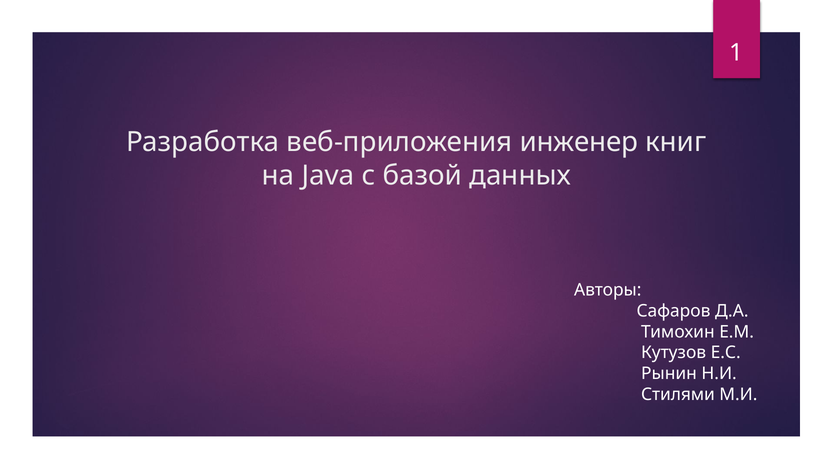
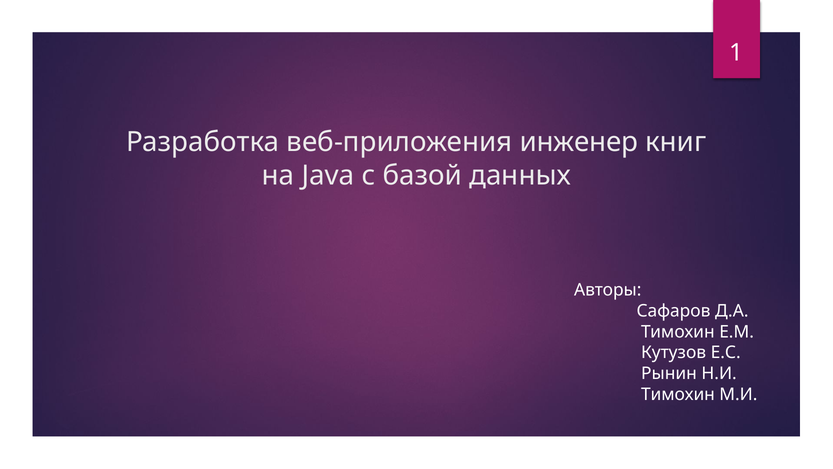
Стилями: Стилями -> Тимохин (678, 394)
